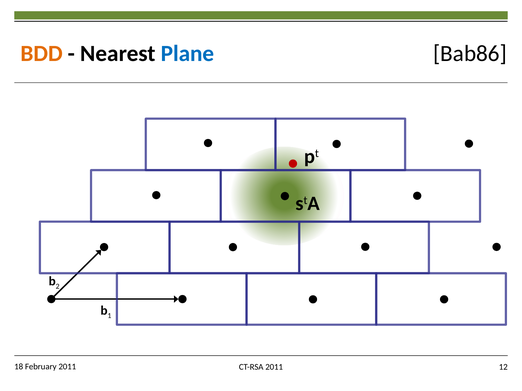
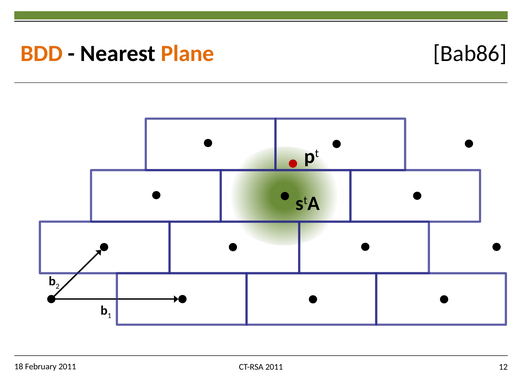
Plane colour: blue -> orange (188, 53)
